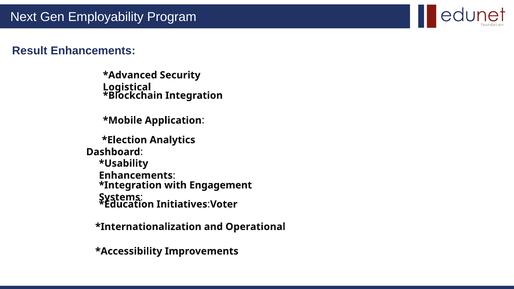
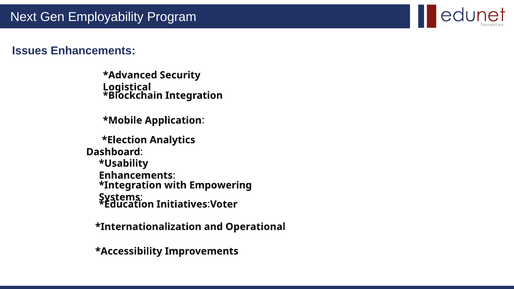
Result: Result -> Issues (30, 51)
Engagement: Engagement -> Empowering (221, 185)
